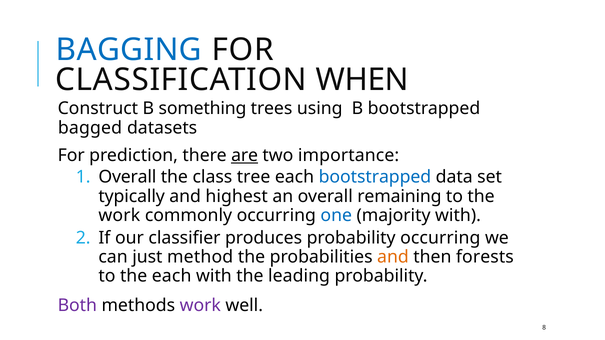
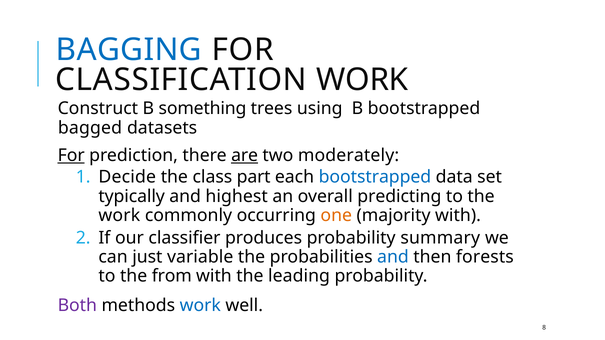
CLASSIFICATION WHEN: WHEN -> WORK (362, 80)
For underline: none -> present (71, 156)
importance: importance -> moderately (349, 156)
Overall: Overall -> Decide (127, 177)
tree: tree -> part (254, 177)
remaining: remaining -> predicting (399, 196)
one colour: blue -> orange (336, 215)
probability occurring: occurring -> summary (440, 238)
method: method -> variable (200, 257)
and colour: orange -> blue (393, 257)
the each: each -> from (172, 276)
work colour: purple -> blue (200, 306)
